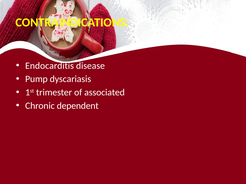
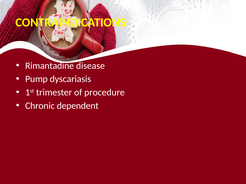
Endocarditis: Endocarditis -> Rimantadine (50, 66)
associated: associated -> procedure (104, 93)
